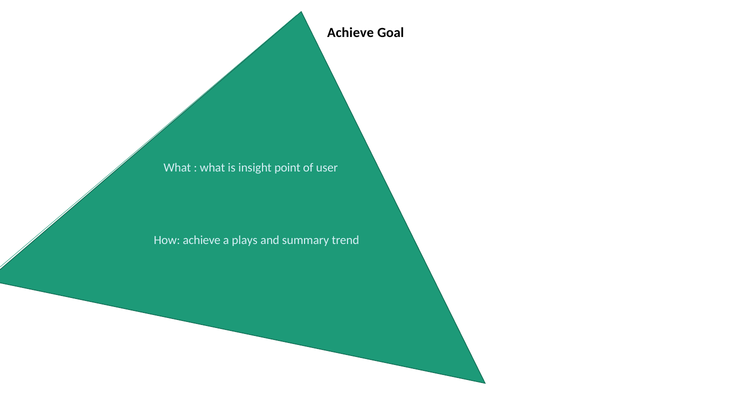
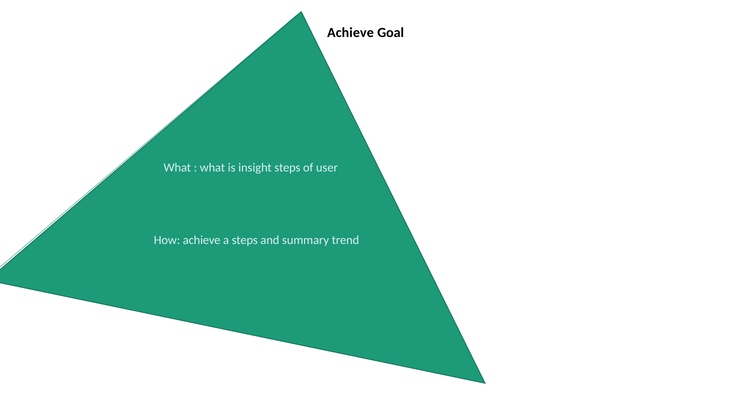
insight point: point -> steps (287, 168)
a plays: plays -> steps (245, 241)
